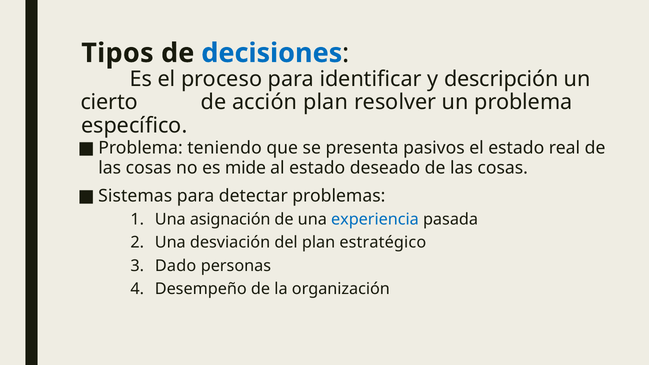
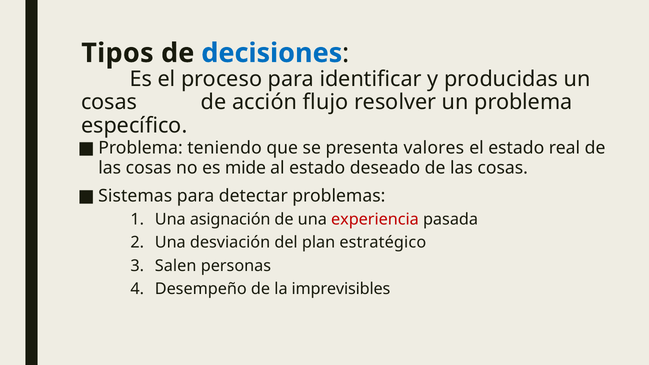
descripción: descripción -> producidas (501, 79)
cierto: cierto -> cosas (109, 102)
acción plan: plan -> flujo (326, 102)
pasivos: pasivos -> valores (434, 148)
experiencia colour: blue -> red (375, 220)
Dado: Dado -> Salen (176, 266)
organización: organización -> imprevisibles (341, 289)
